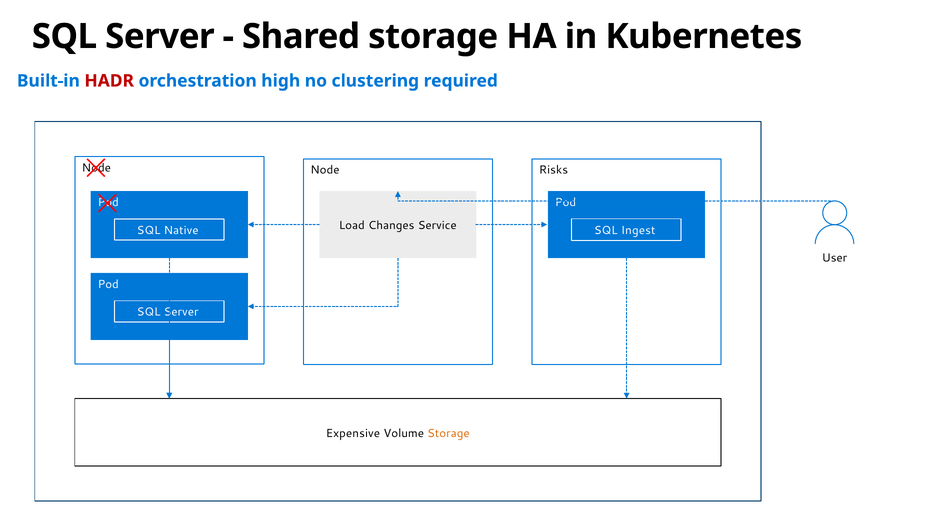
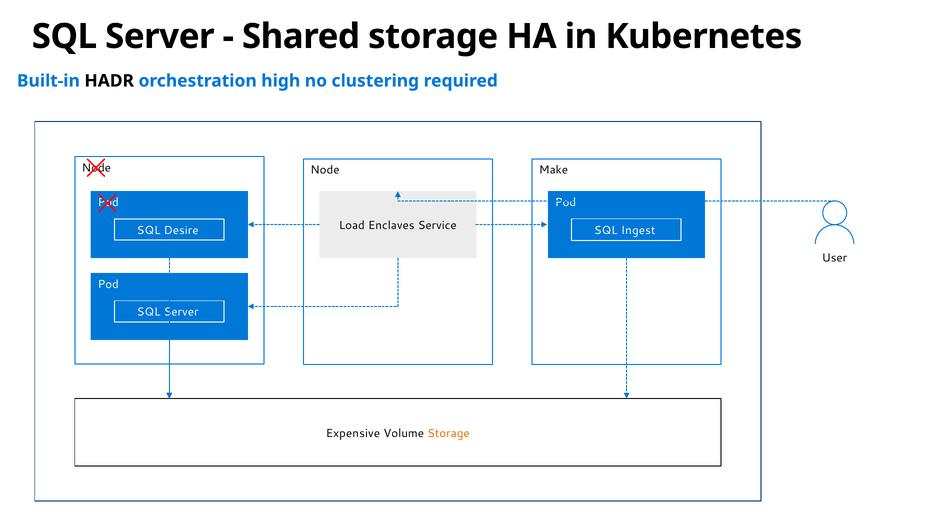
HADR colour: red -> black (109, 81)
Risks: Risks -> Make (554, 170)
Changes: Changes -> Enclaves (391, 225)
Native: Native -> Desire (181, 230)
